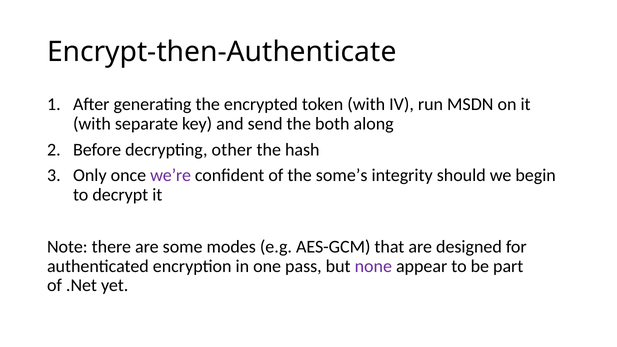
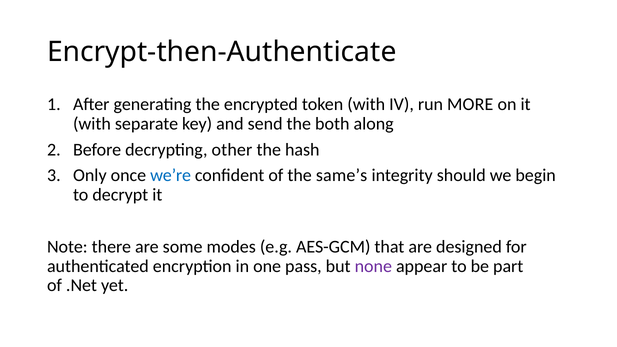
MSDN: MSDN -> MORE (470, 104)
we’re colour: purple -> blue (171, 175)
some’s: some’s -> same’s (342, 175)
